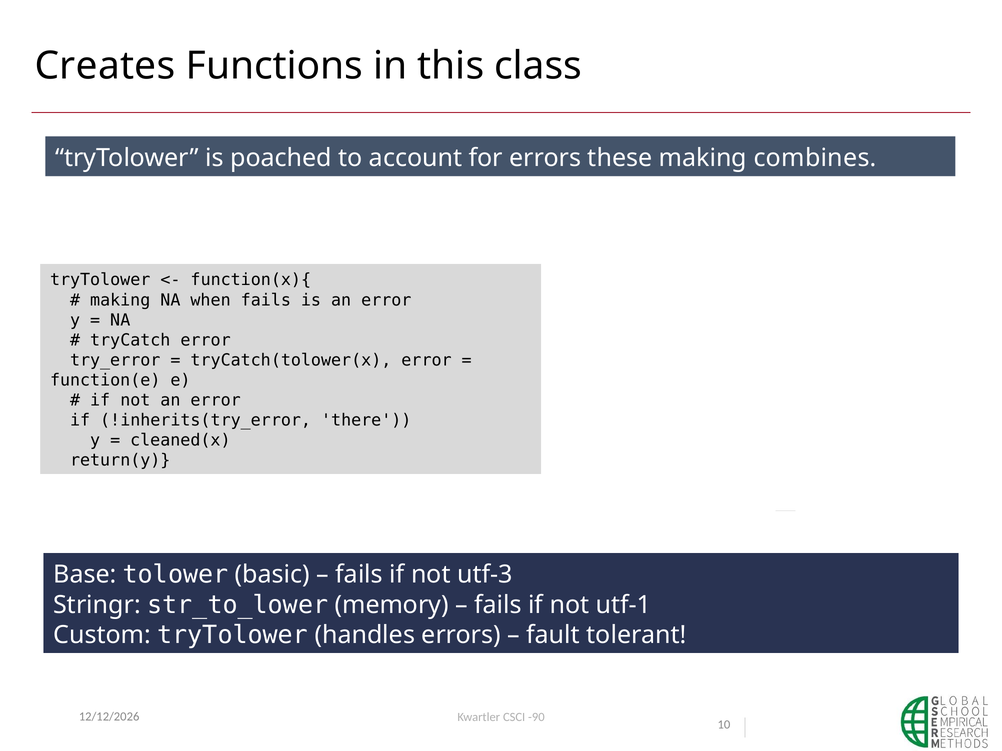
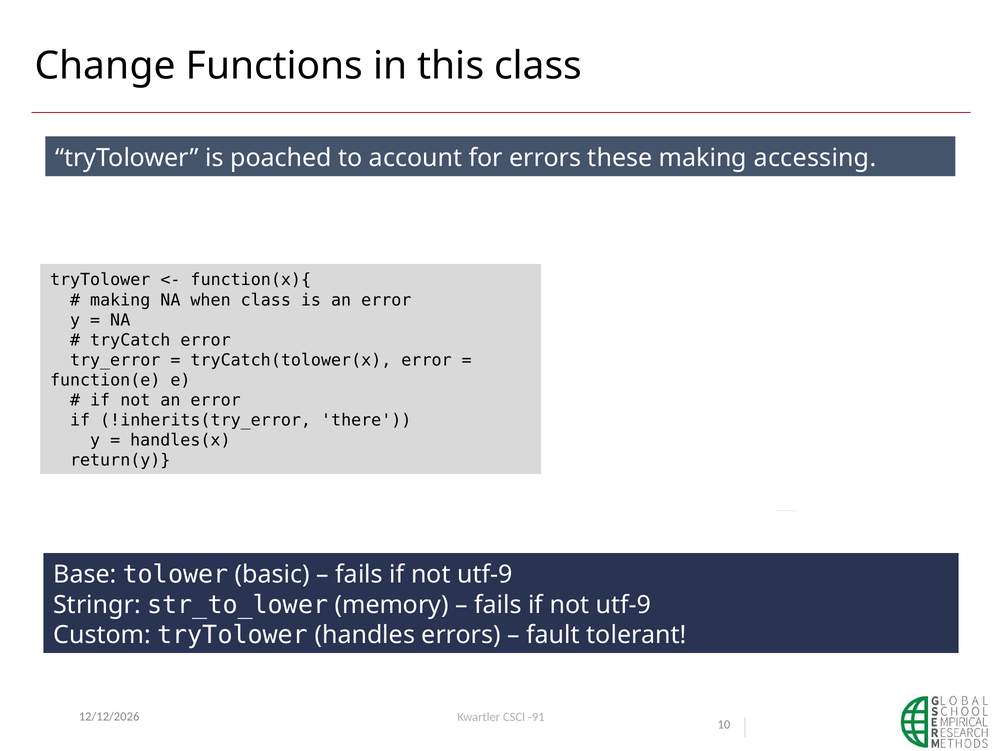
Creates: Creates -> Change (105, 66)
combines: combines -> accessing (815, 158)
when fails: fails -> class (266, 300)
cleaned(x: cleaned(x -> handles(x (180, 441)
utf-3: utf-3 -> utf-9 (485, 575)
utf-1: utf-1 -> utf-9 (623, 605)
-90: -90 -> -91 (536, 717)
